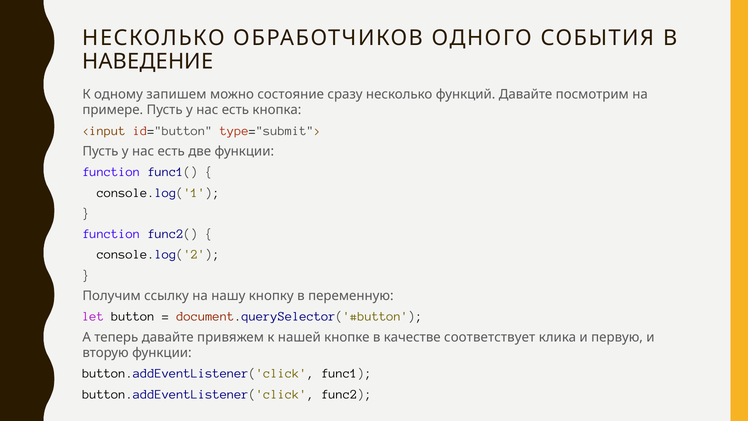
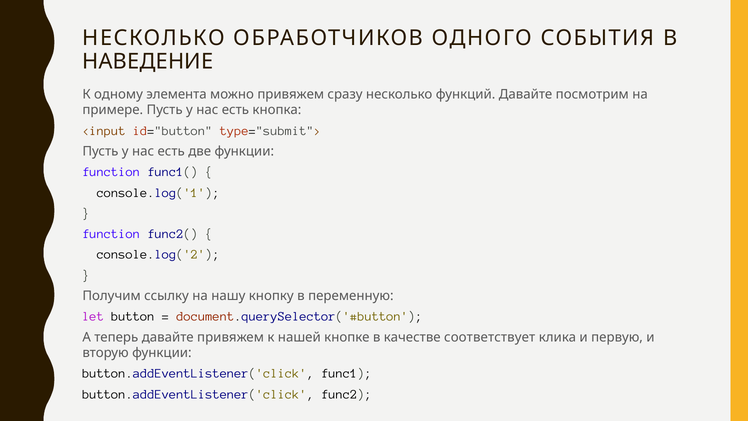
запишем: запишем -> элемента (177, 94)
можно состояние: состояние -> привяжем (291, 94)
